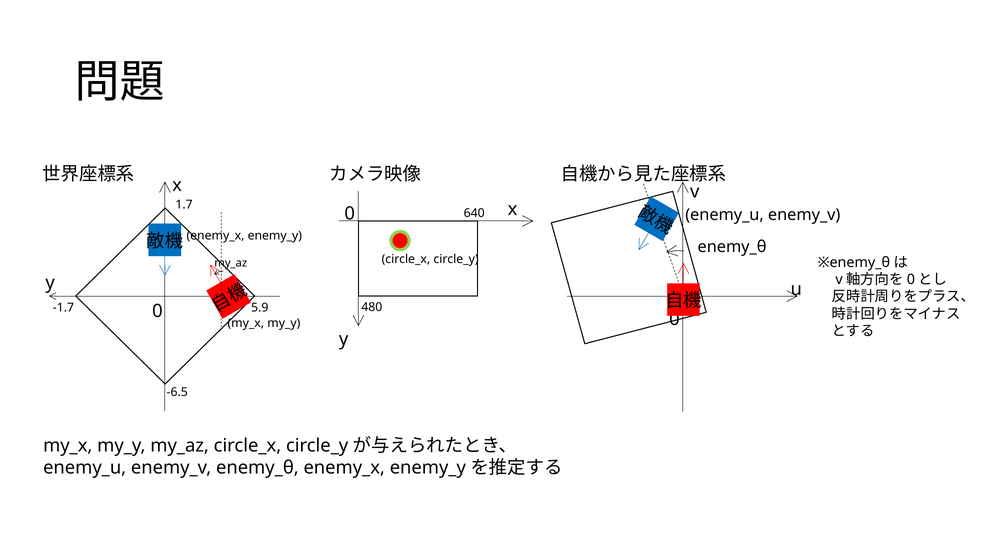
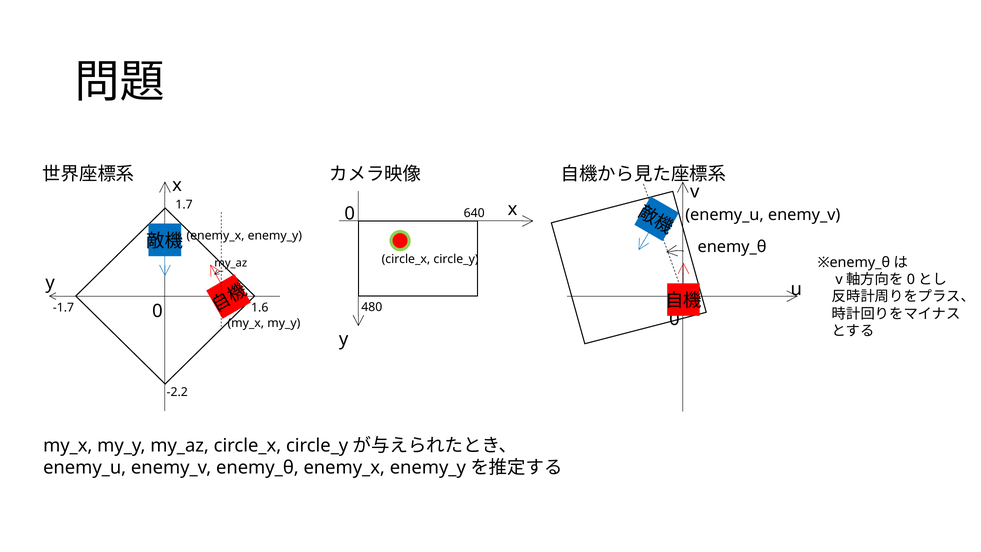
5.9: 5.9 -> 1.6 (260, 308)
-6.5: -6.5 -> -2.2 (177, 392)
